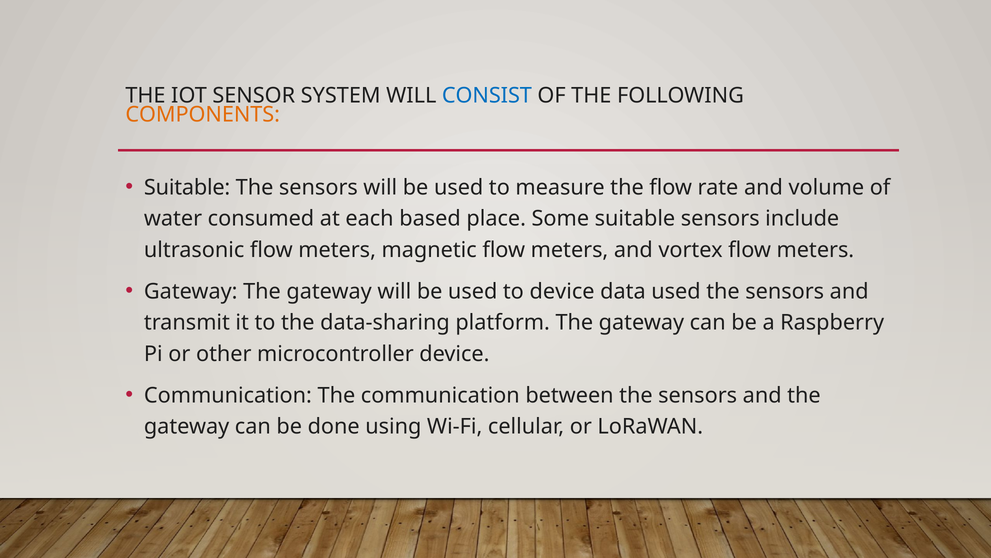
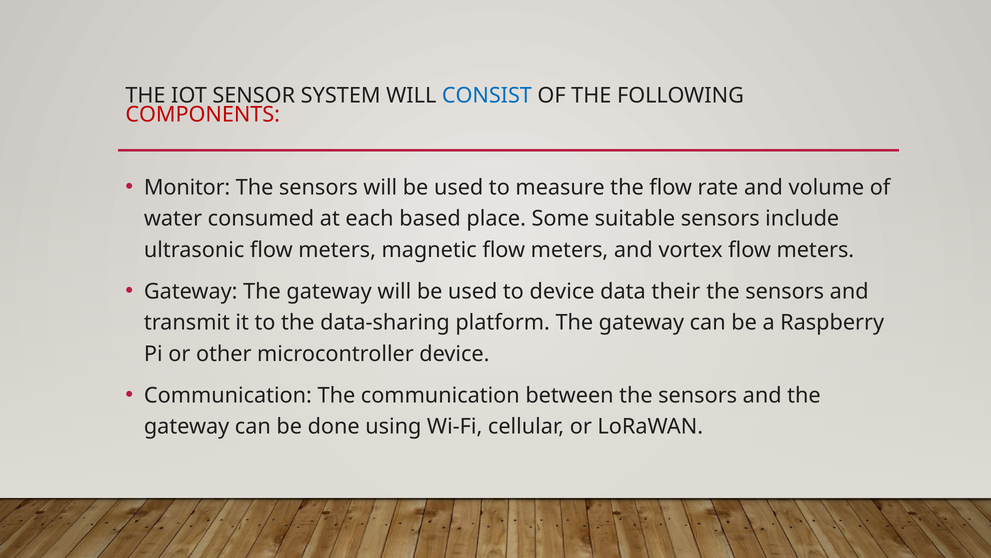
COMPONENTS colour: orange -> red (203, 114)
Suitable: Suitable -> Monitor (187, 187)
data used: used -> their (676, 291)
